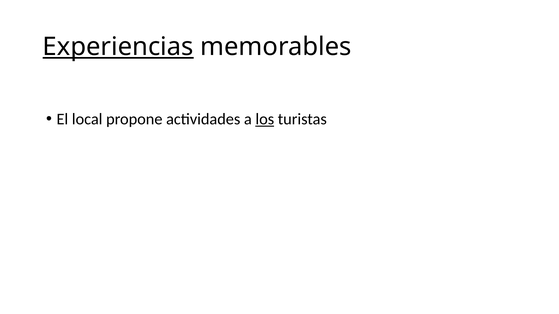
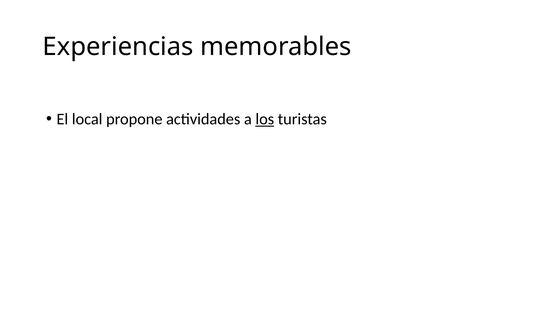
Experiencias underline: present -> none (118, 47)
